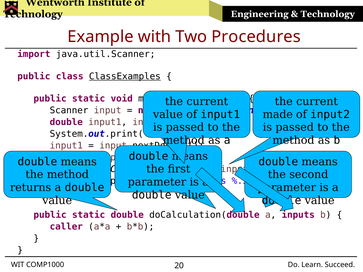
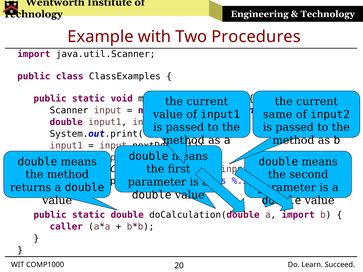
ClassExamples underline: present -> none (125, 76)
made: made -> same (278, 114)
a inputs: inputs -> import (298, 215)
